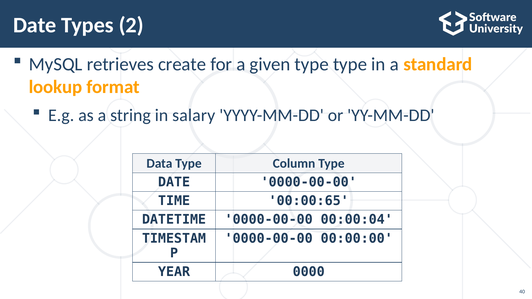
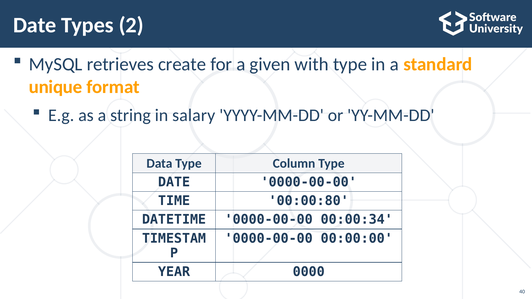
given type: type -> with (312, 64)
lookup: lookup -> unique (56, 87)
00:00:65: 00:00:65 -> 00:00:80 (309, 201)
00:00:04: 00:00:04 -> 00:00:34 (357, 220)
